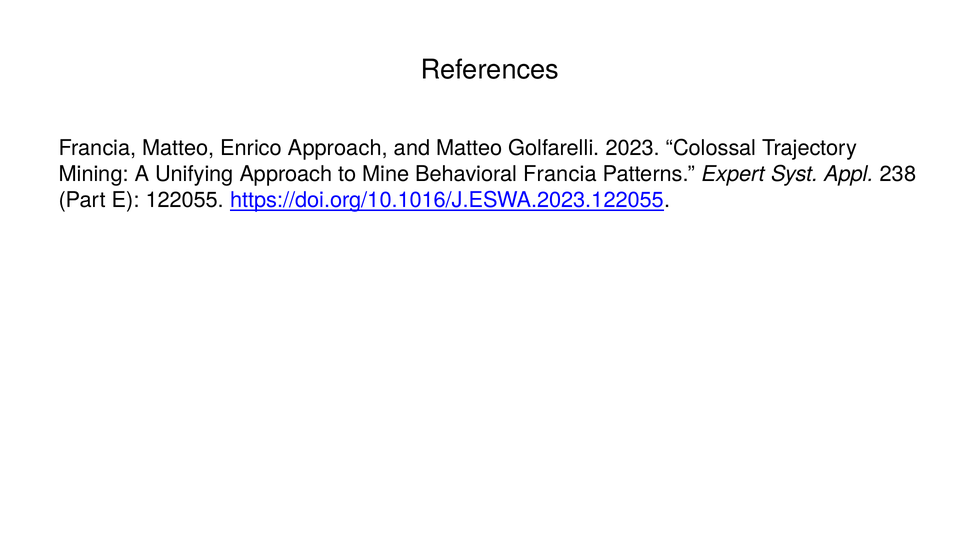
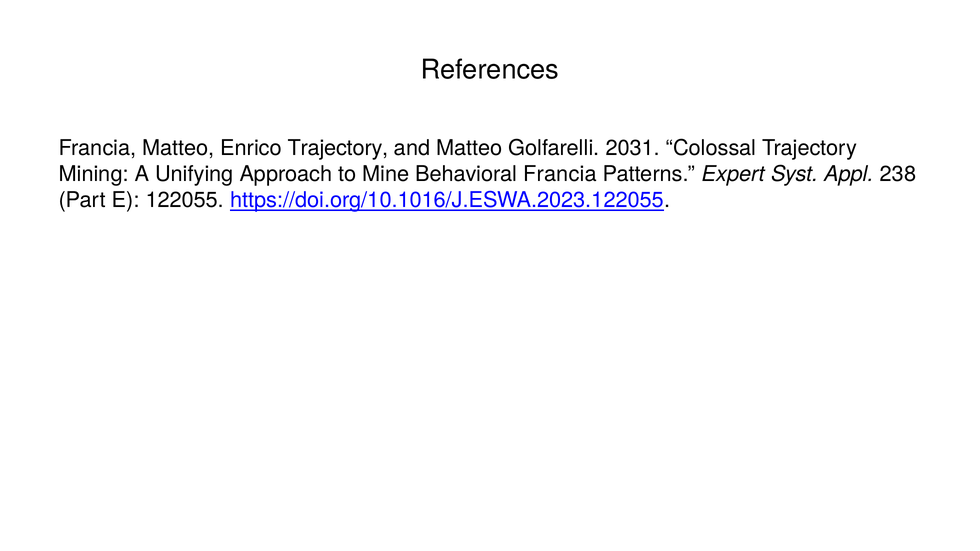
Enrico Approach: Approach -> Trajectory (338, 148)
2023: 2023 -> 2031 (633, 148)
